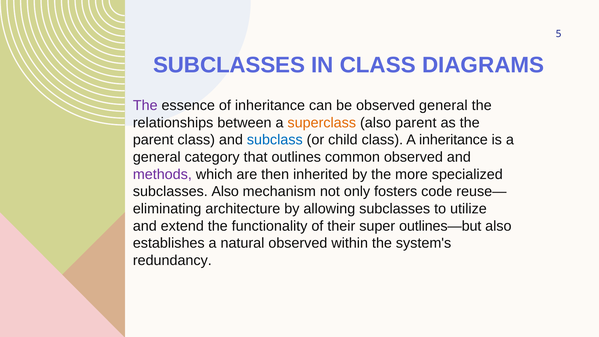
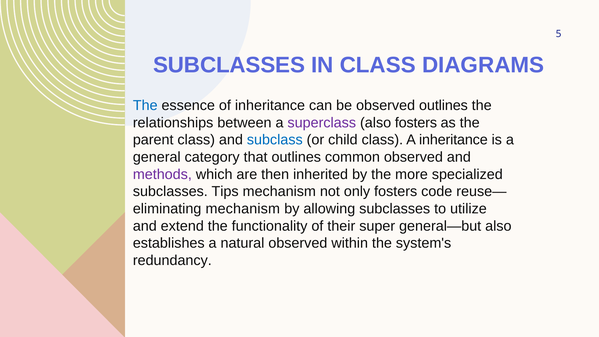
The colour: purple -> blue (145, 105)
observed general: general -> outlines (443, 105)
superclass colour: orange -> purple (322, 123)
also parent: parent -> fosters (416, 123)
subclasses Also: Also -> Tips (225, 191)
architecture: architecture -> mechanism (243, 209)
outlines—but: outlines—but -> general—but (440, 226)
